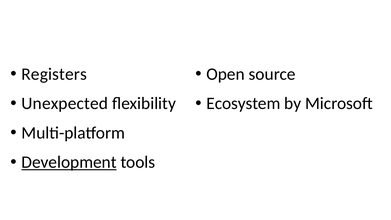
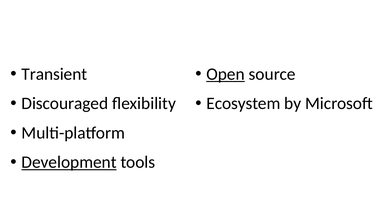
Registers: Registers -> Transient (54, 74)
Open underline: none -> present (226, 74)
Unexpected: Unexpected -> Discouraged (65, 103)
